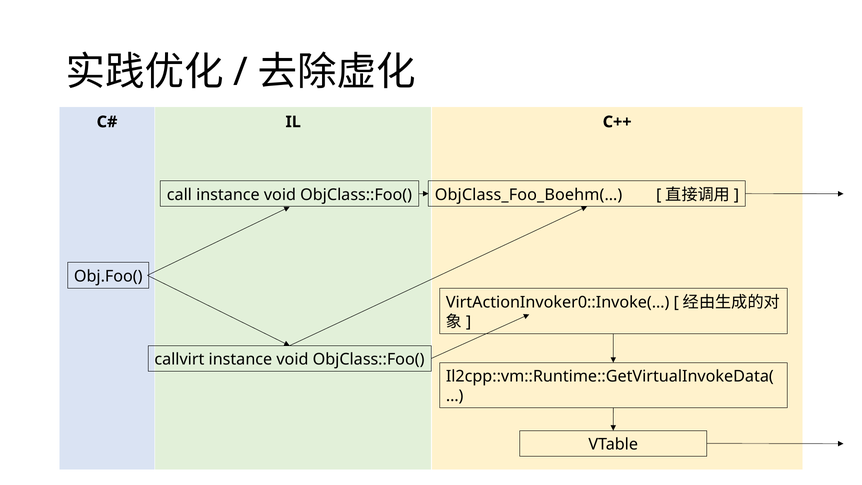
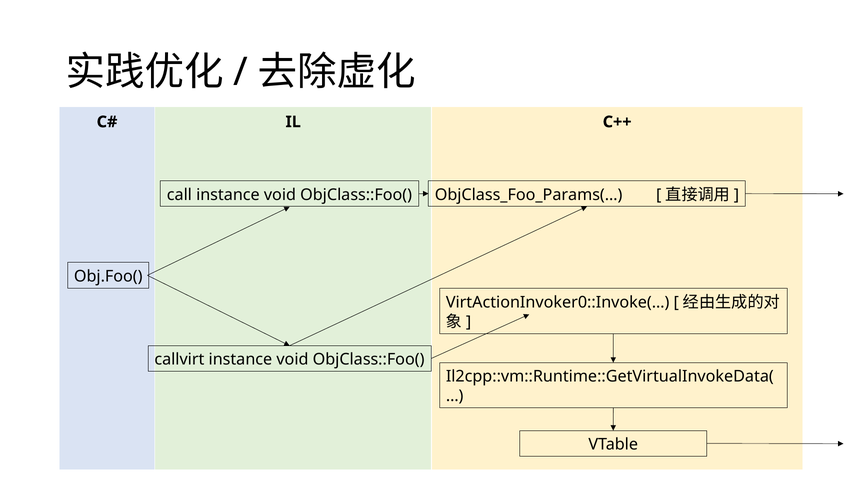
ObjClass_Foo_Boehm(…: ObjClass_Foo_Boehm(… -> ObjClass_Foo_Params(… (529, 195)
